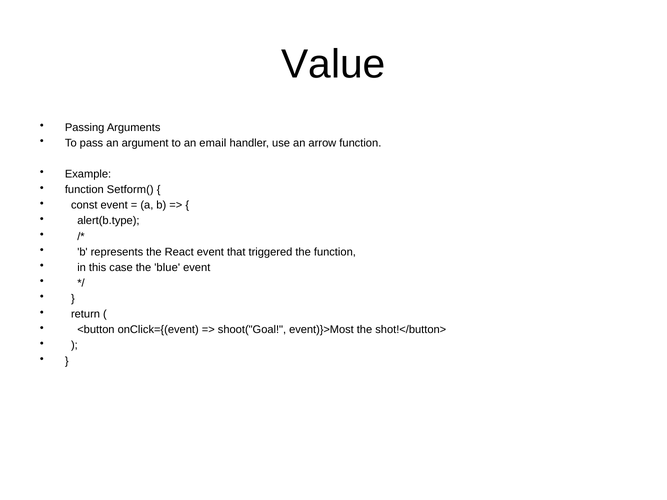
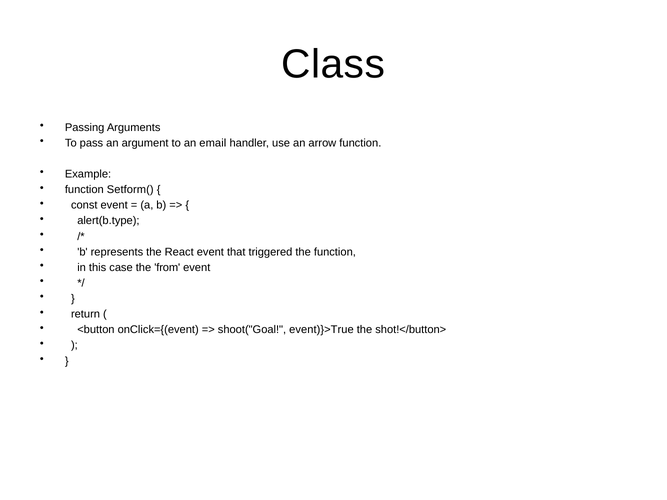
Value: Value -> Class (333, 65)
blue: blue -> from (167, 268)
event)}>Most: event)}>Most -> event)}>True (321, 330)
